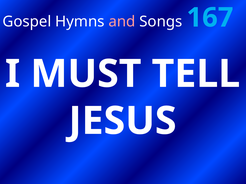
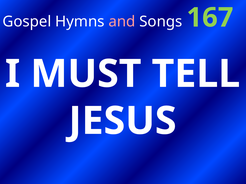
167 colour: light blue -> light green (210, 18)
